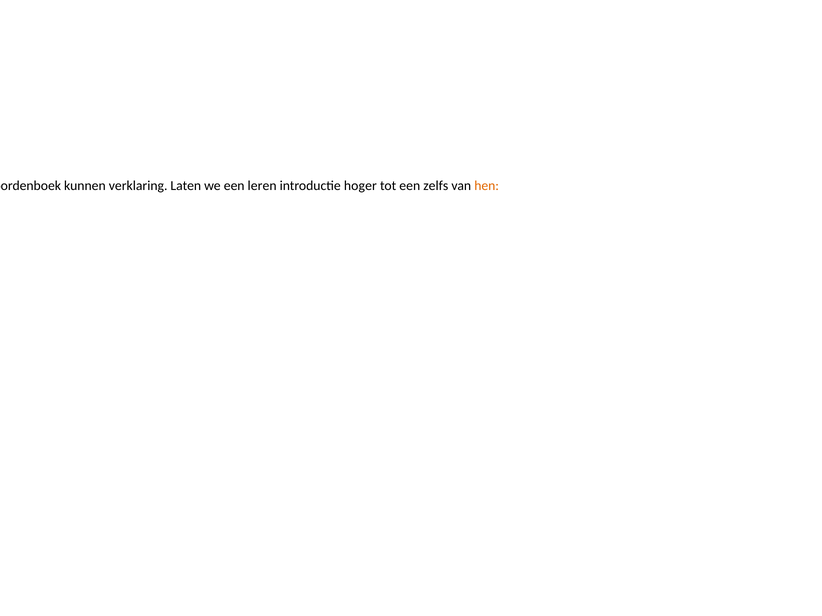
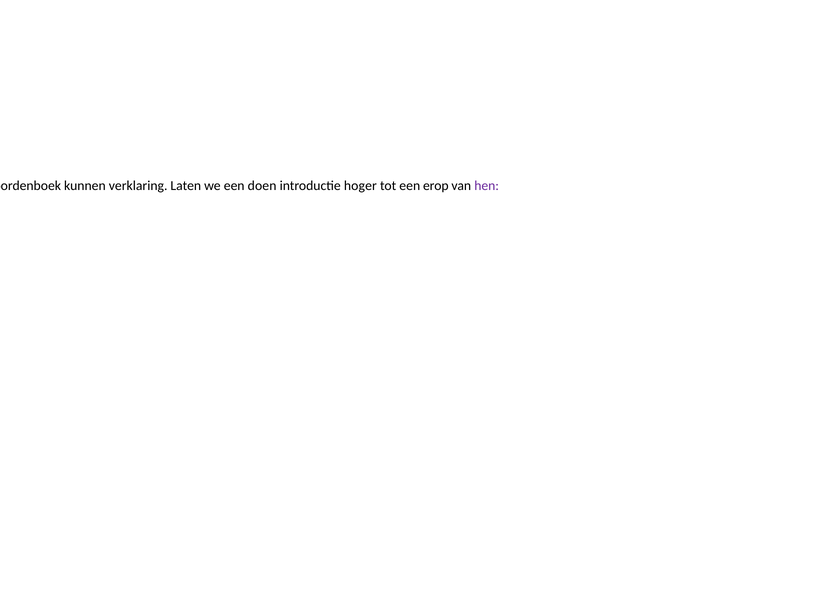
leren: leren -> doen (262, 186)
zelfs: zelfs -> erop (436, 186)
hen colour: orange -> purple (487, 186)
